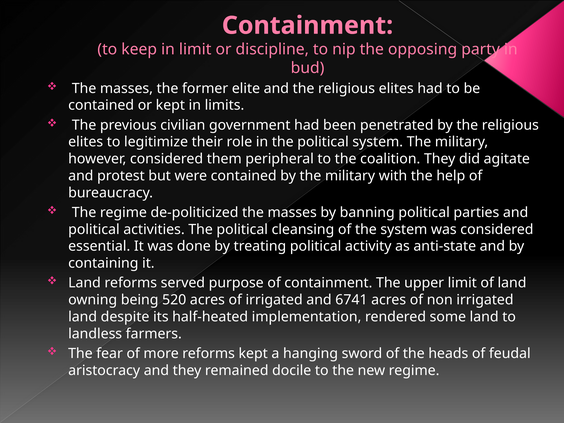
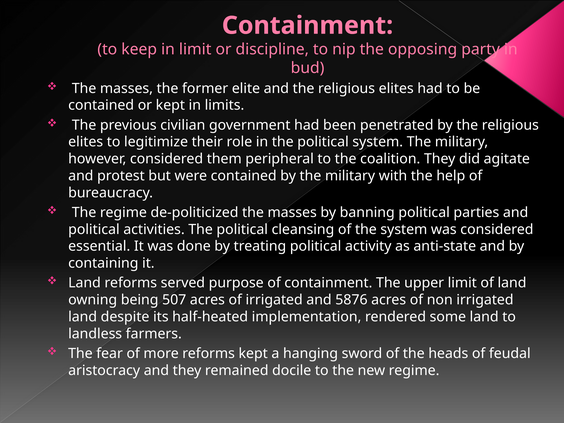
520: 520 -> 507 (174, 300)
6741: 6741 -> 5876 (351, 300)
